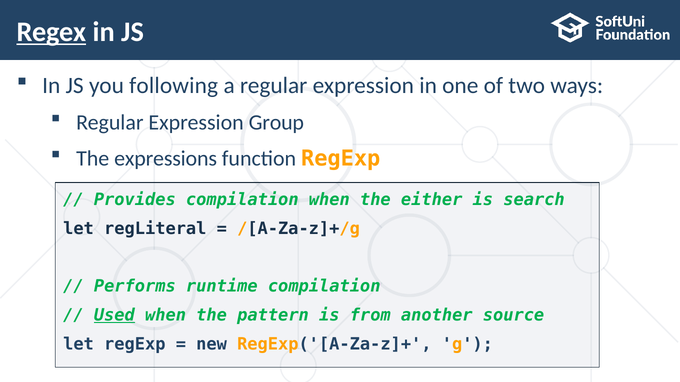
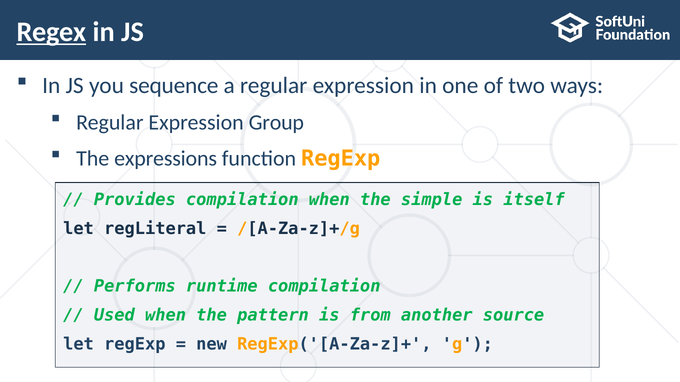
following: following -> sequence (174, 86)
either: either -> simple (432, 200)
search: search -> itself (534, 200)
Used underline: present -> none (114, 316)
